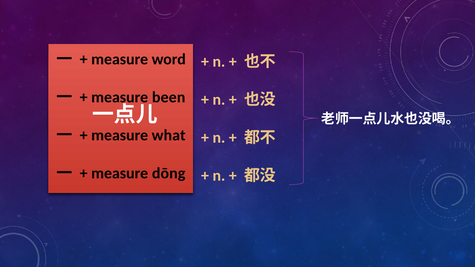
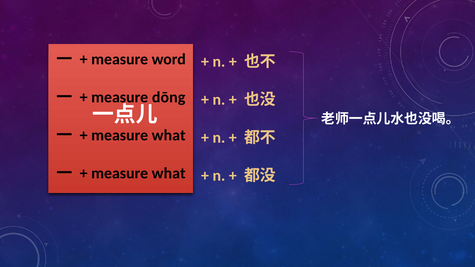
been: been -> dōng (169, 97)
dōng: dōng -> what (169, 173)
